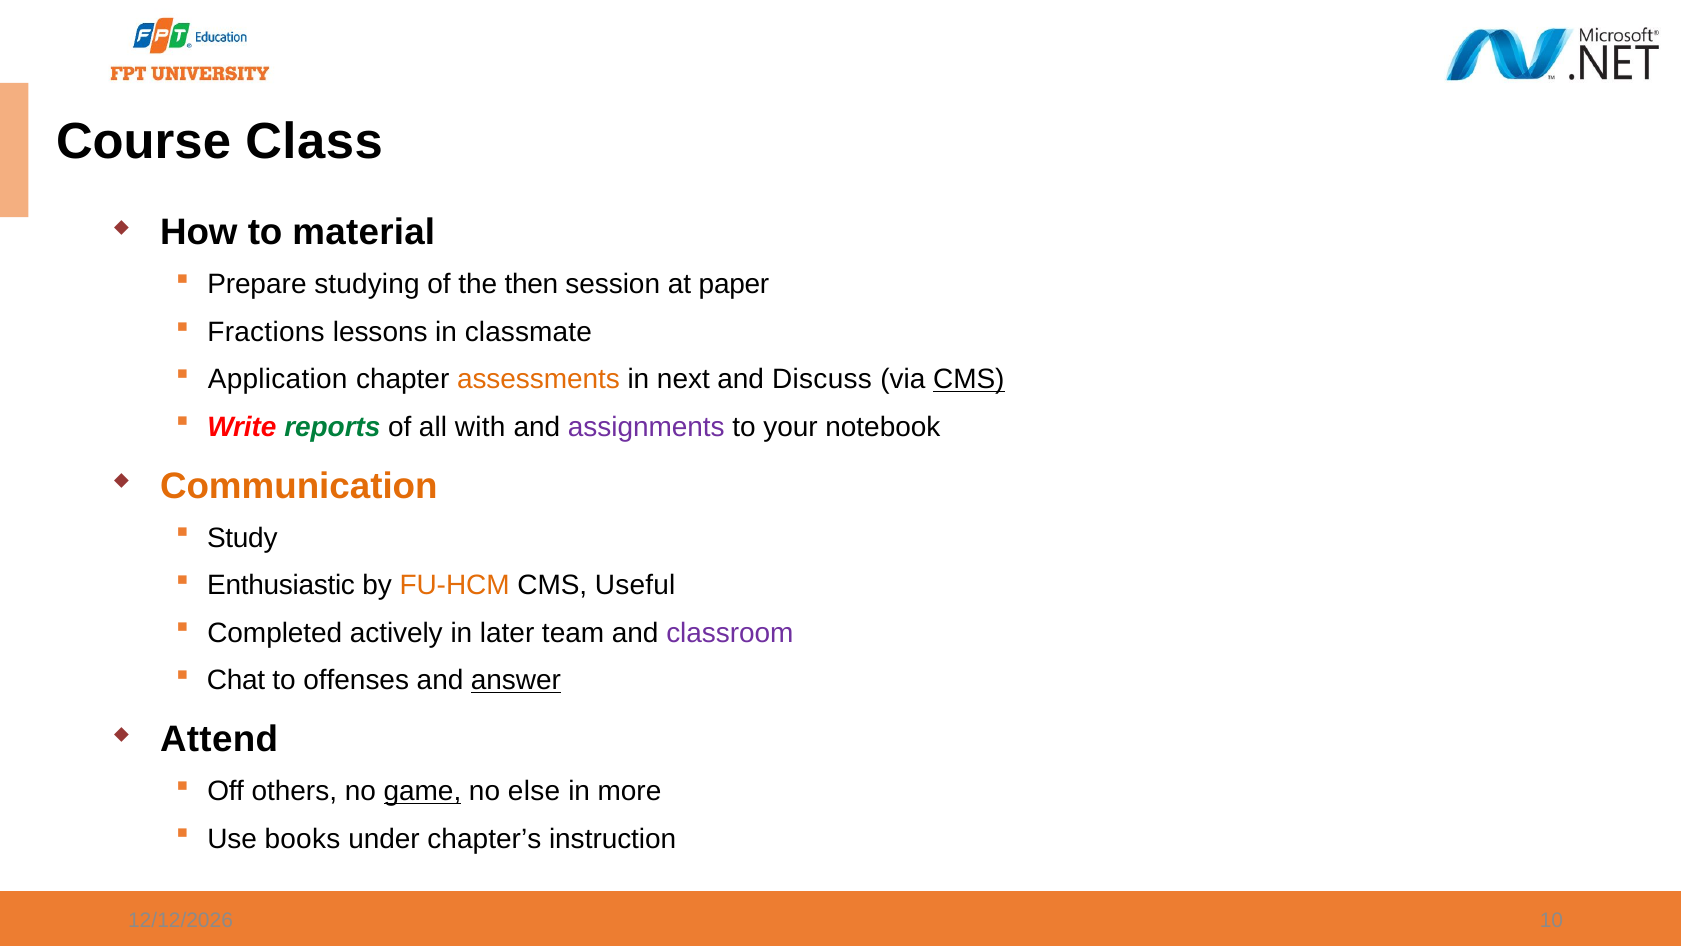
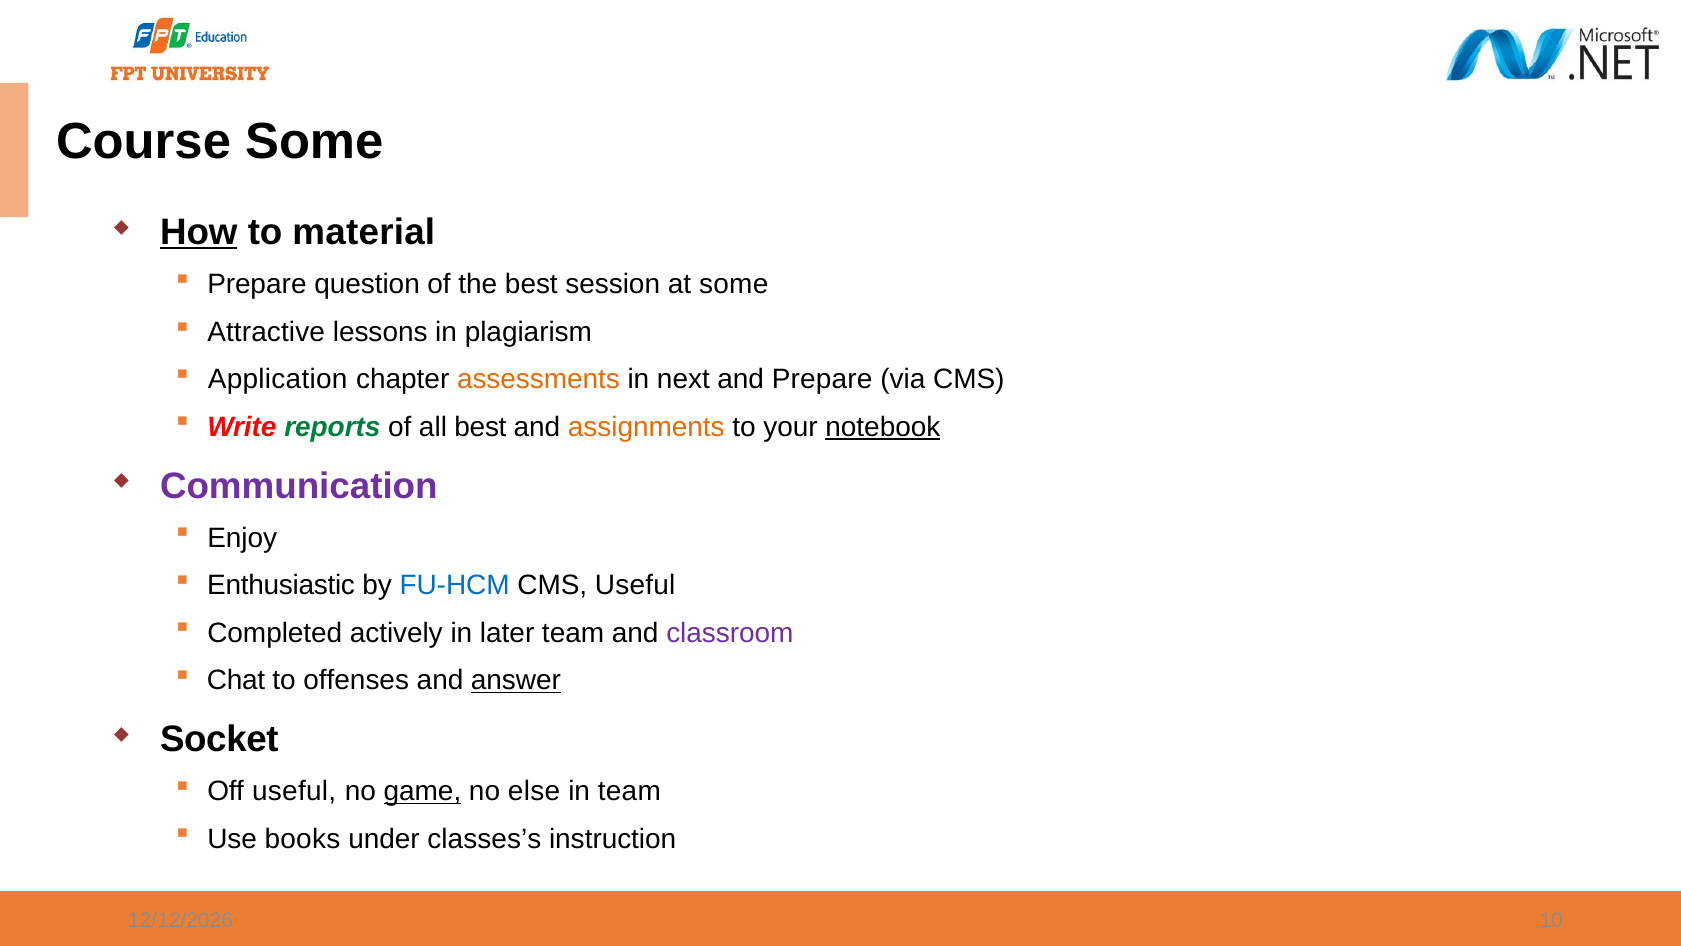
Course Class: Class -> Some (314, 141)
How underline: none -> present (199, 232)
studying: studying -> question (367, 285)
the then: then -> best (531, 285)
at paper: paper -> some (734, 285)
Fractions: Fractions -> Attractive (266, 332)
classmate: classmate -> plagiarism (528, 332)
and Discuss: Discuss -> Prepare (822, 379)
CMS underline: present -> none (969, 379)
all with: with -> best (480, 427)
assignments colour: purple -> orange (646, 427)
notebook underline: none -> present (883, 427)
Communication colour: orange -> purple (299, 486)
Study: Study -> Enjoy (242, 538)
FU-HCM colour: orange -> blue (455, 585)
Attend: Attend -> Socket (219, 739)
Off others: others -> useful (294, 791)
in more: more -> team (629, 791)
chapter’s: chapter’s -> classes’s (484, 838)
